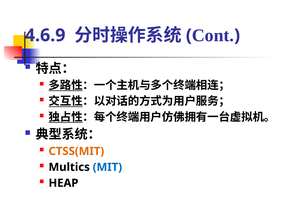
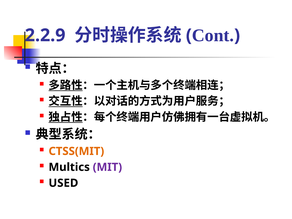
4.6.9: 4.6.9 -> 2.2.9 (45, 35)
MIT colour: blue -> purple (107, 167)
HEAP: HEAP -> USED (63, 183)
